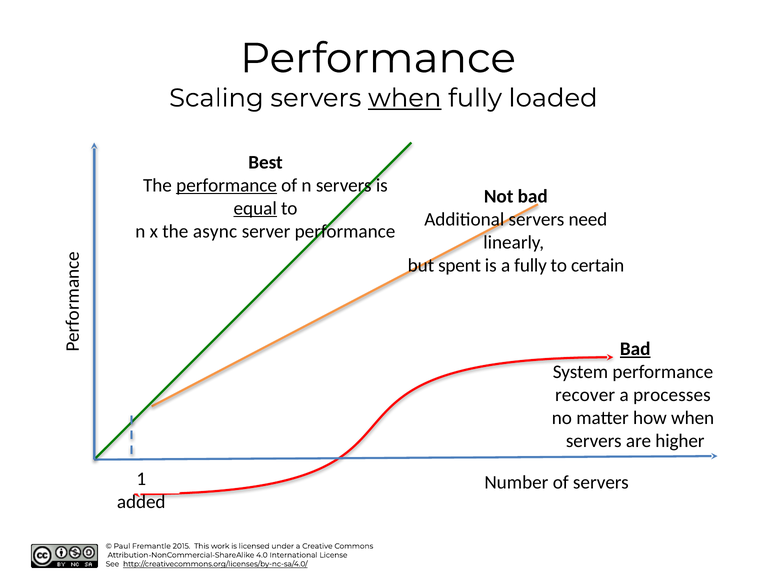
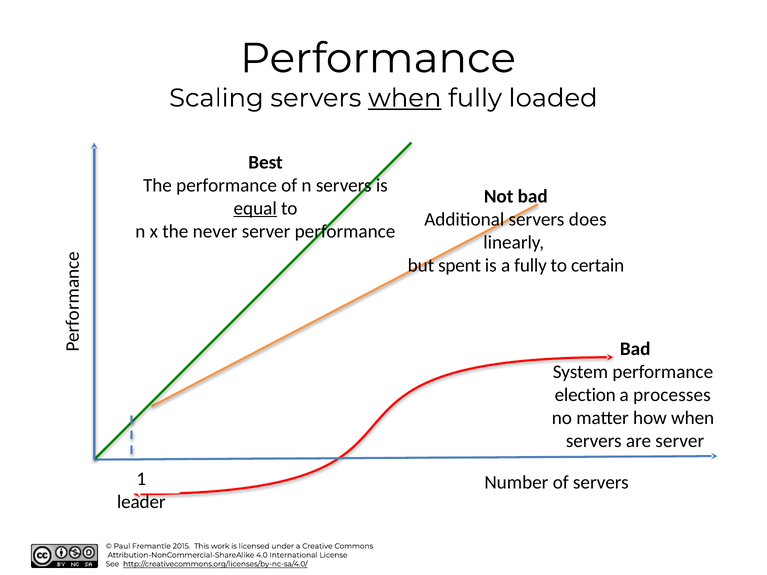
performance underline: present -> none (227, 185)
need: need -> does (588, 219)
async: async -> never (215, 231)
Bad underline: present -> none (635, 349)
recover: recover -> election (585, 395)
are higher: higher -> server (680, 441)
added: added -> leader (141, 502)
